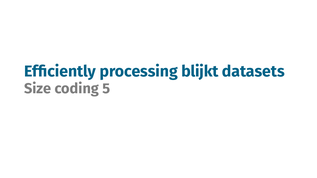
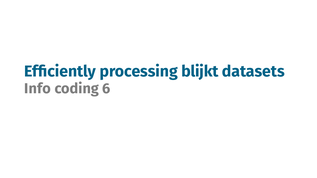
Size: Size -> Info (38, 89)
5: 5 -> 6 (106, 89)
